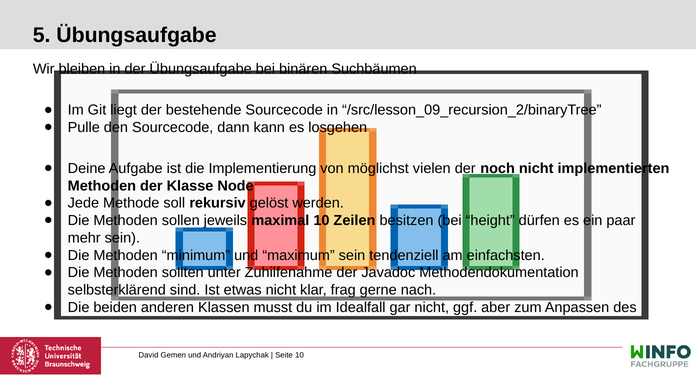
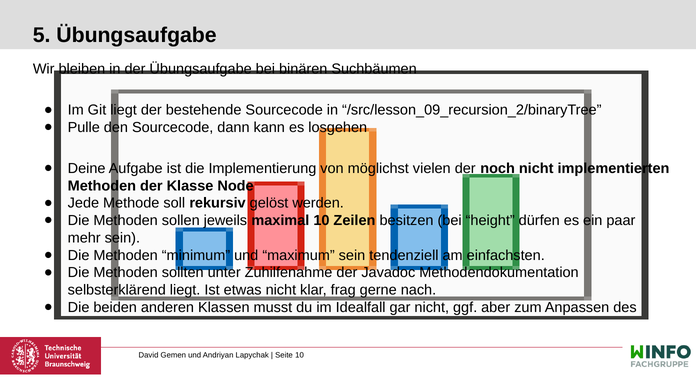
selbsterklärend sind: sind -> liegt (185, 290)
